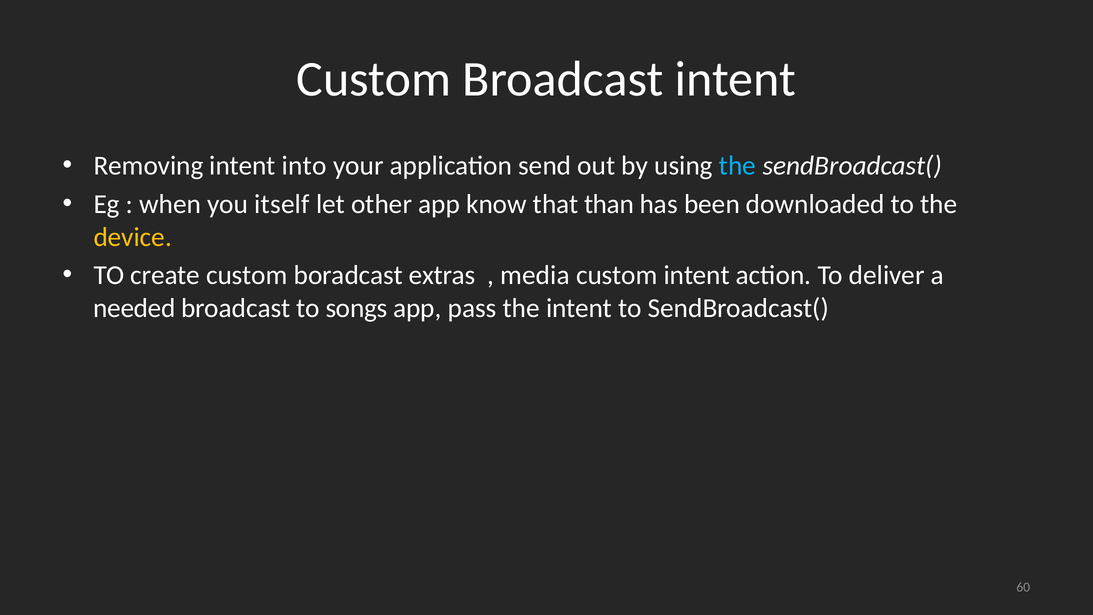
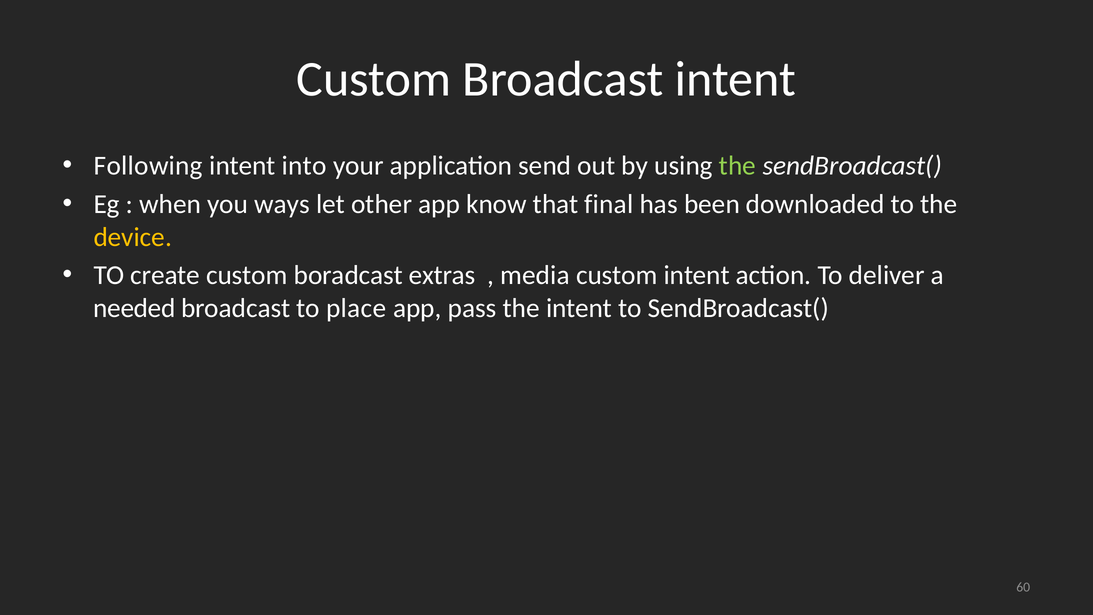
Removing: Removing -> Following (148, 166)
the colour: light blue -> light green (737, 166)
itself: itself -> ways (282, 204)
than: than -> final (609, 204)
songs: songs -> place (356, 308)
